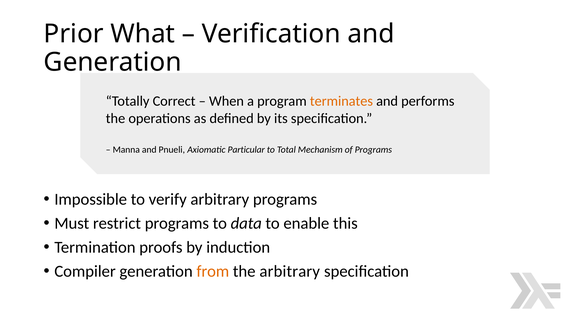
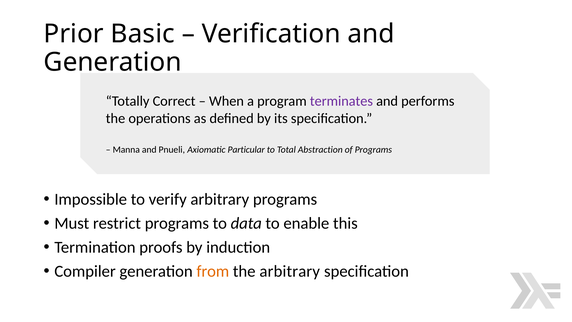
What: What -> Basic (143, 34)
terminates colour: orange -> purple (341, 101)
Mechanism: Mechanism -> Abstraction (320, 149)
